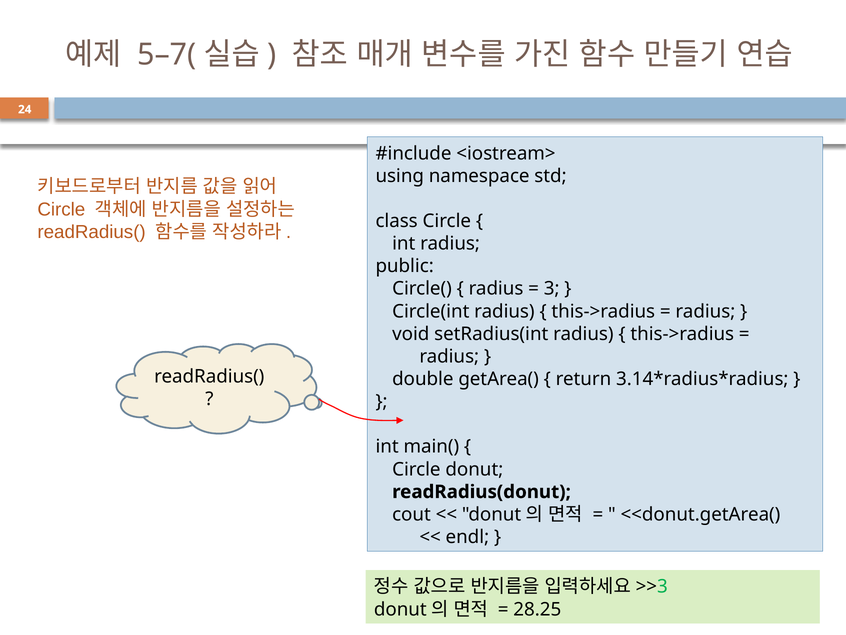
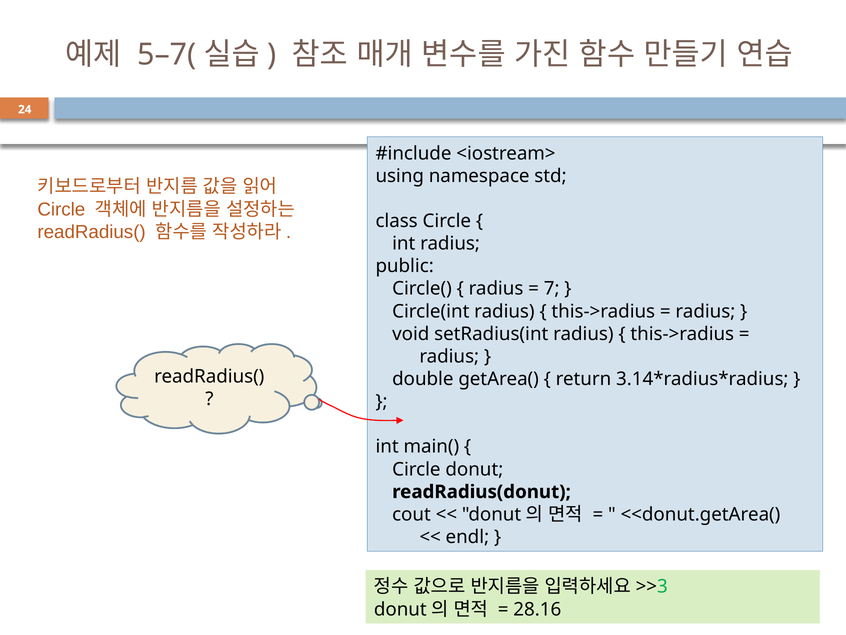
3: 3 -> 7 (552, 289)
28.25: 28.25 -> 28.16 (537, 609)
